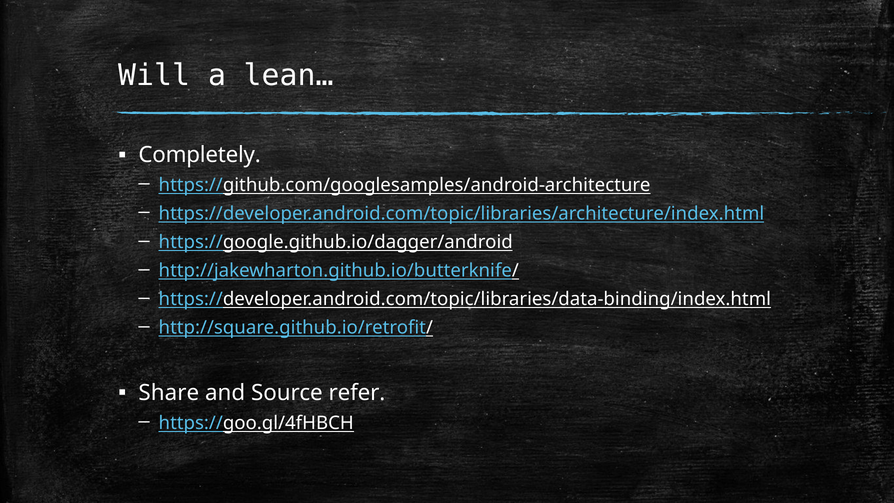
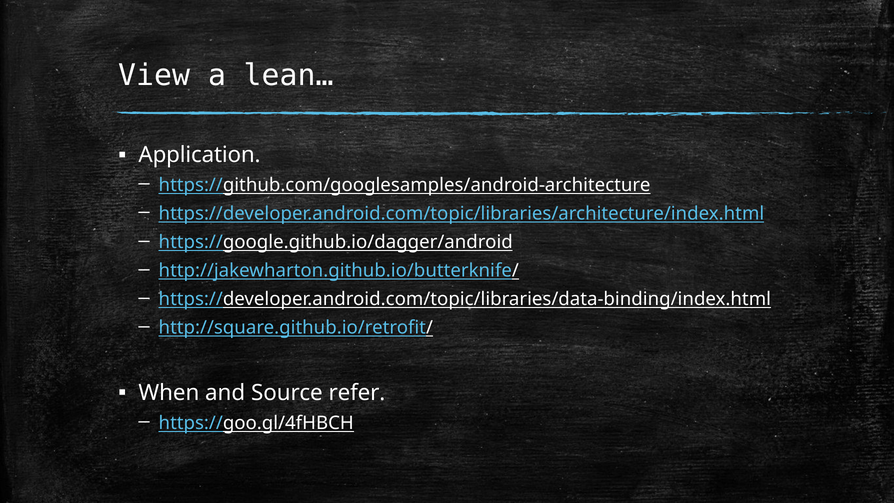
Will: Will -> View (154, 75)
Completely: Completely -> Application (200, 155)
Share: Share -> When (169, 393)
